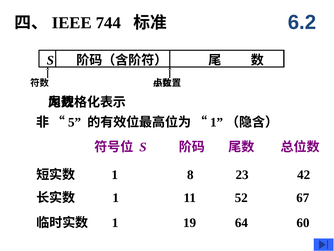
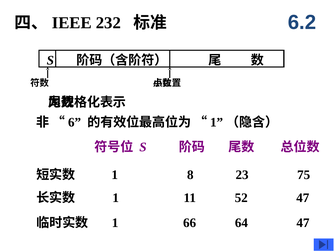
744: 744 -> 232 (108, 23)
5: 5 -> 6 (75, 122)
42: 42 -> 75 (304, 174)
52 67: 67 -> 47 (303, 197)
19: 19 -> 66 (190, 222)
64 60: 60 -> 47 (303, 222)
